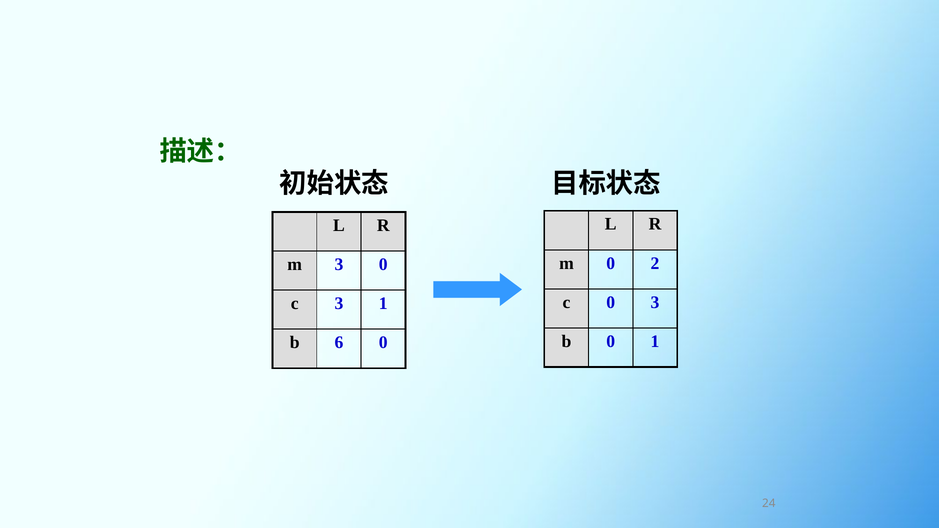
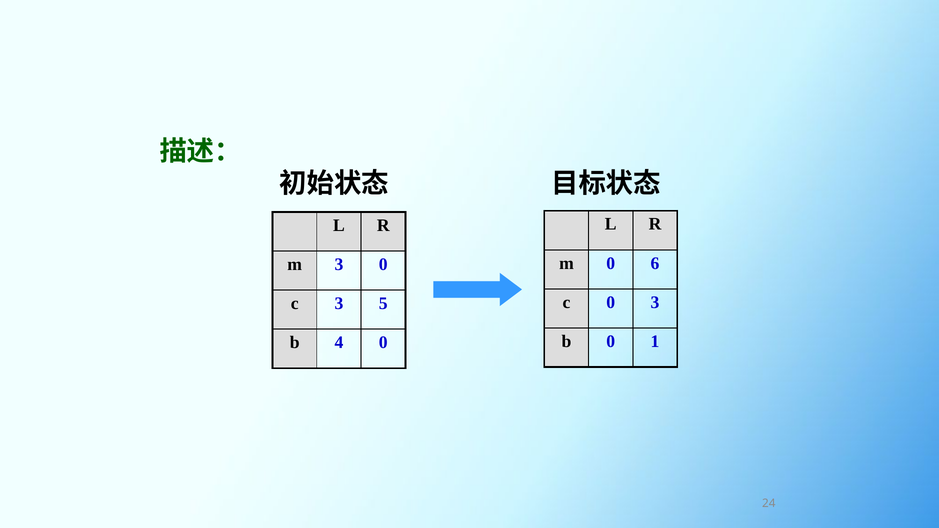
2: 2 -> 6 (655, 263)
3 1: 1 -> 5 (383, 304)
6: 6 -> 4 (339, 343)
